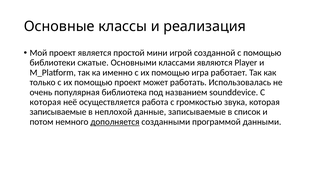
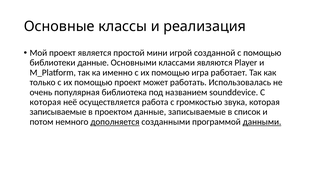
библиотеки сжатые: сжатые -> данные (93, 63)
неплохой: неплохой -> проектом (113, 112)
данными underline: none -> present (262, 121)
